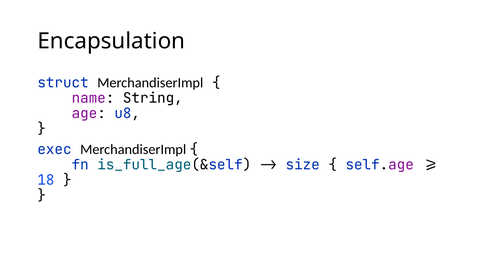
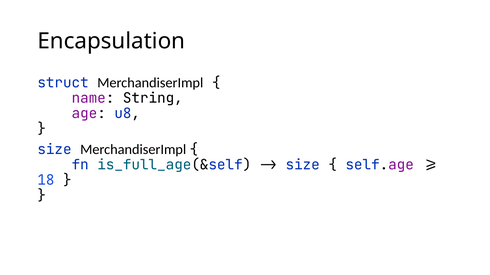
exec: exec -> size (54, 150)
